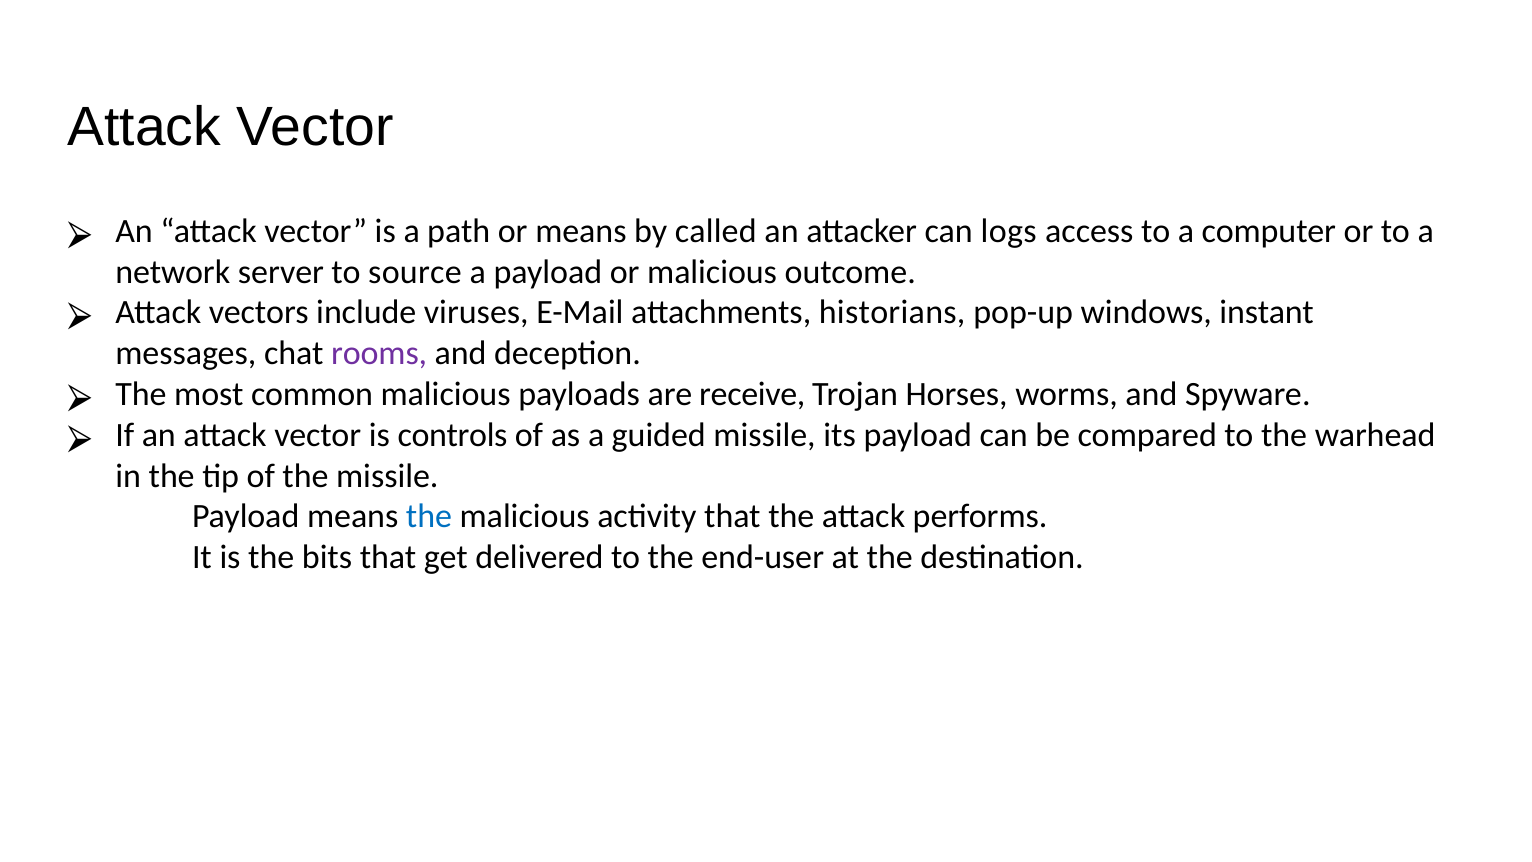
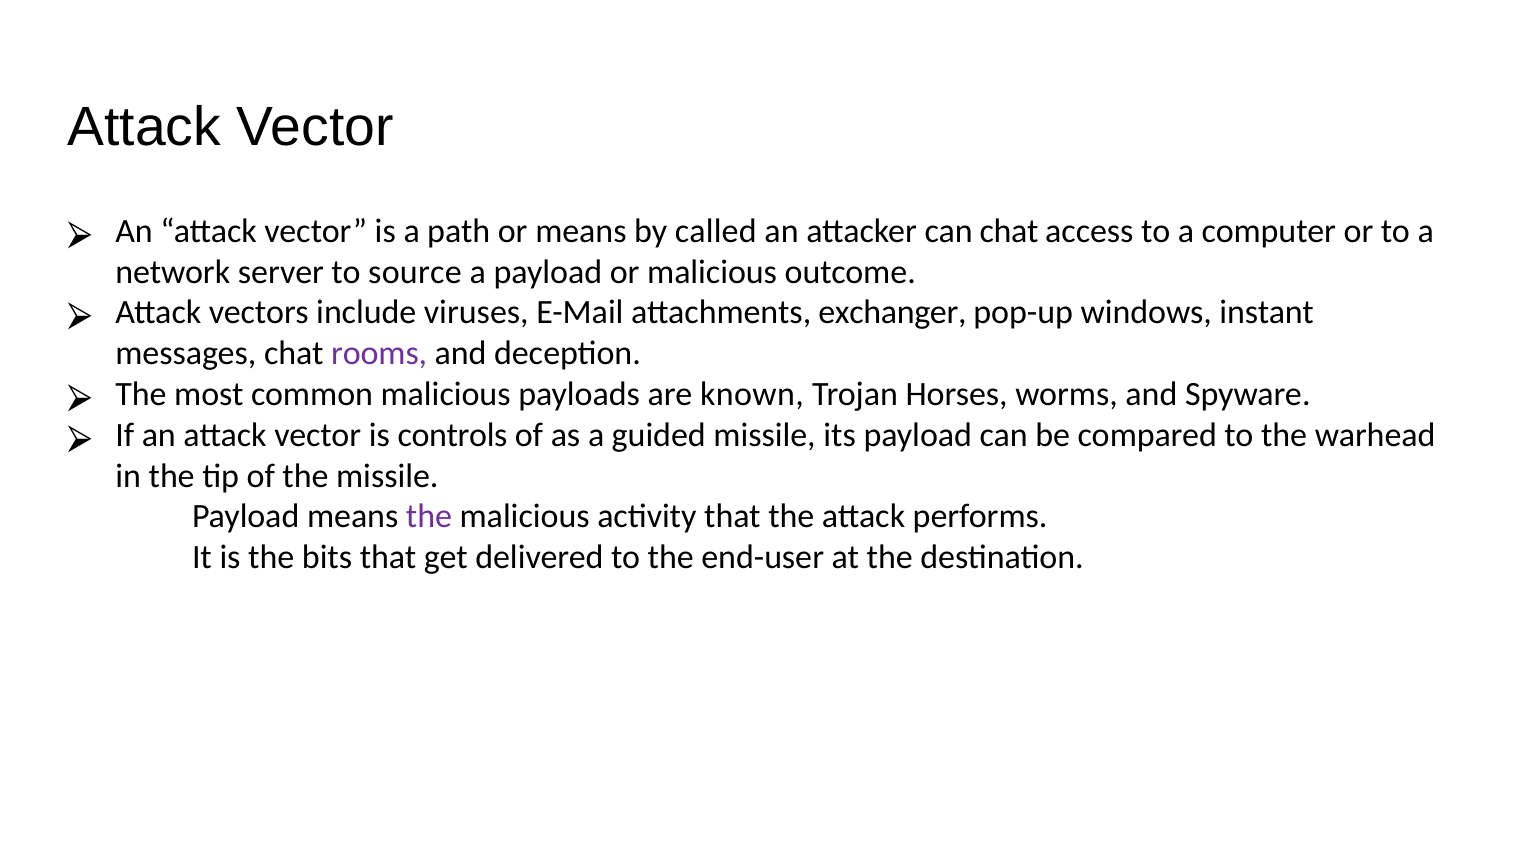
can logs: logs -> chat (1009, 231)
historians: historians -> exchanger (892, 313)
receive: receive -> known (752, 394)
the colour: blue -> purple (429, 517)
